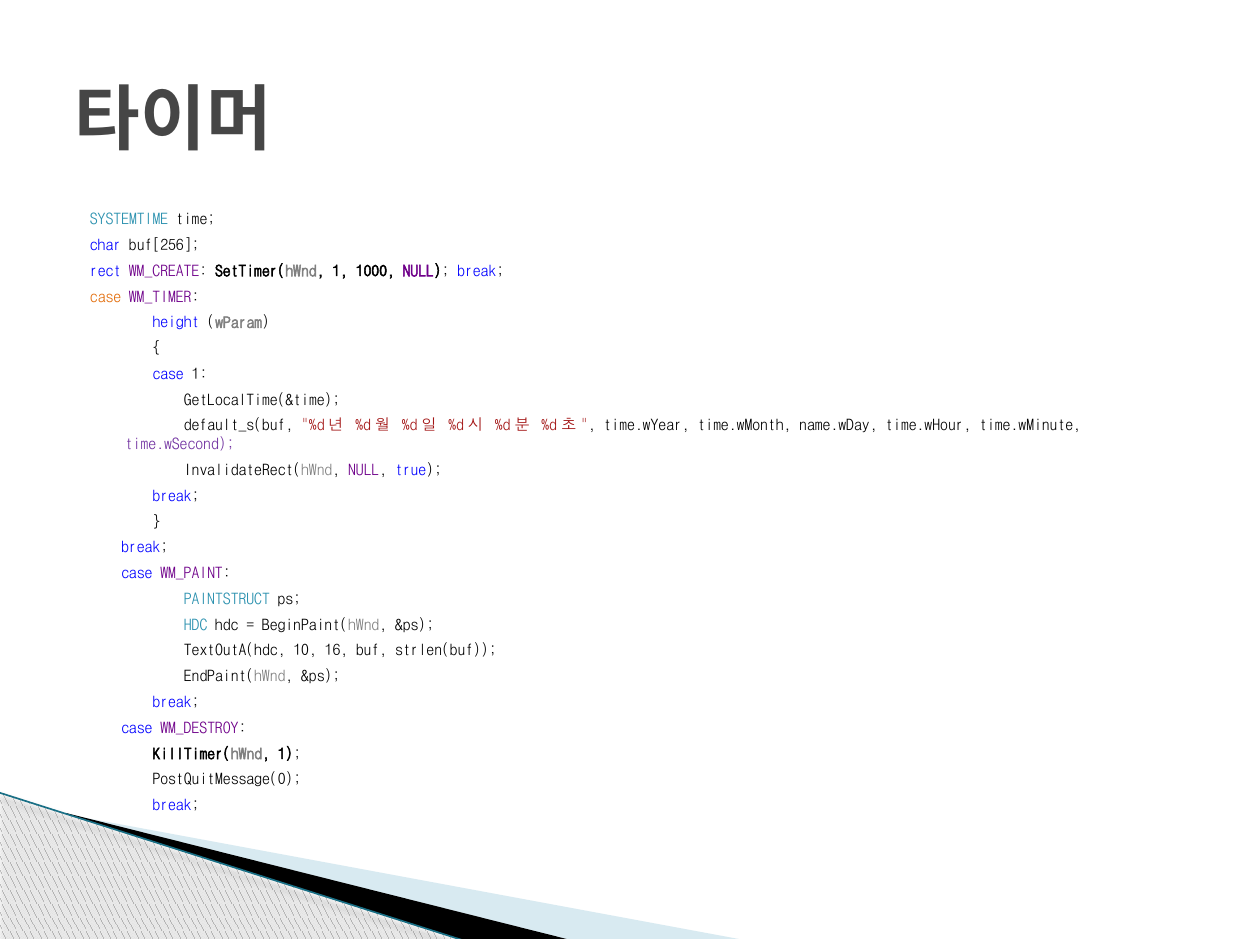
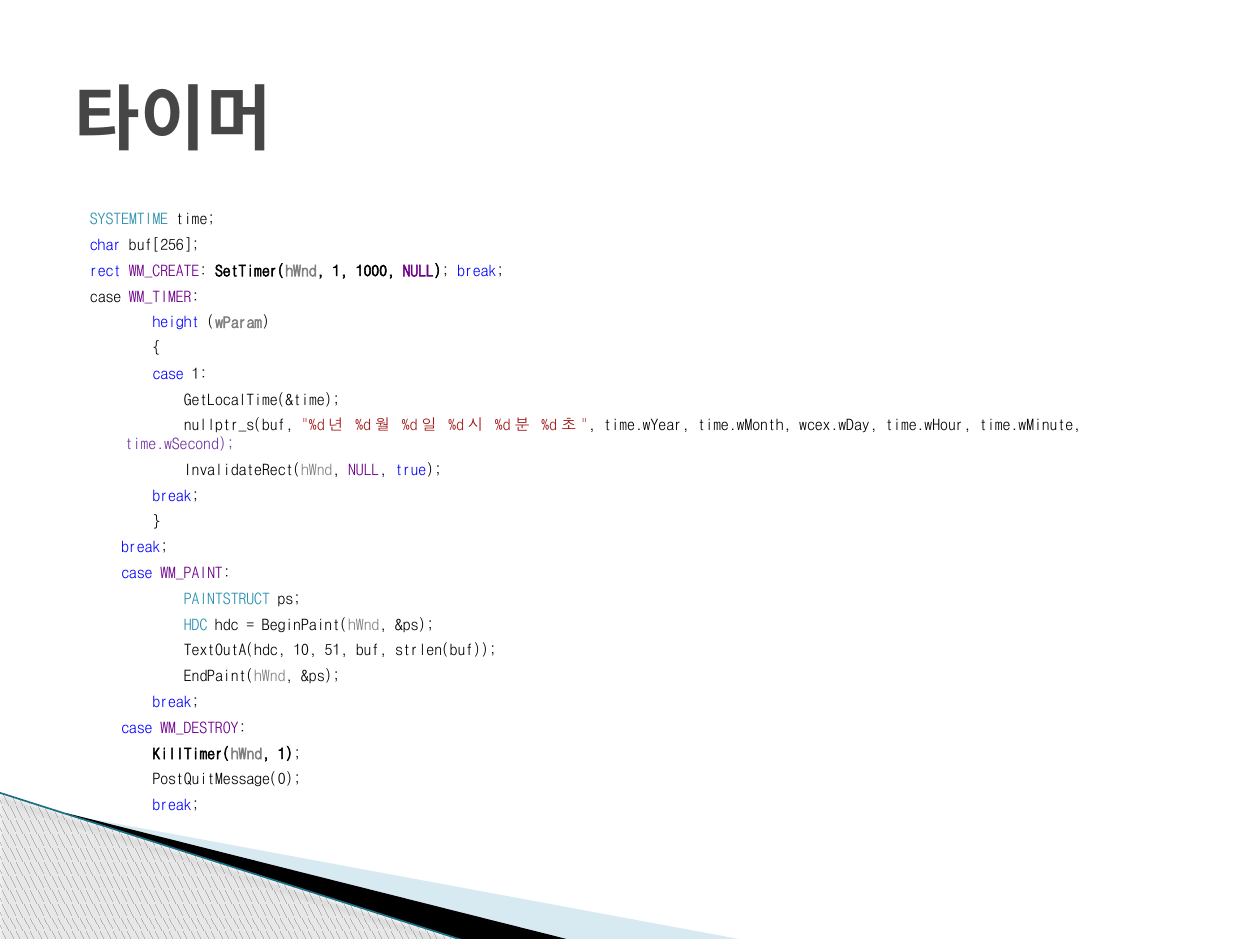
case colour: orange -> black (106, 297)
default_s(buf: default_s(buf -> nullptr_s(buf (239, 426)
name.wDay: name.wDay -> wcex.wDay (838, 426)
16: 16 -> 51 (336, 651)
